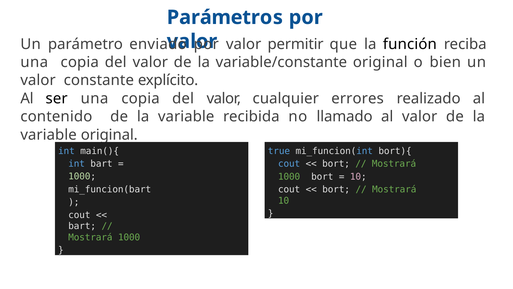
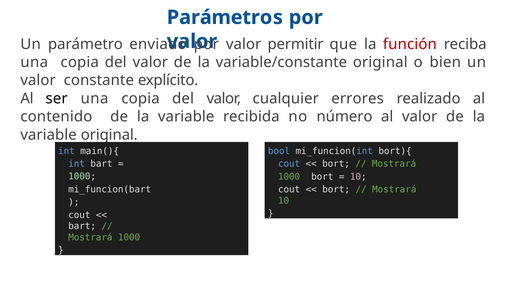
función colour: black -> red (410, 44)
llamado: llamado -> número (345, 116)
true: true -> bool (279, 151)
